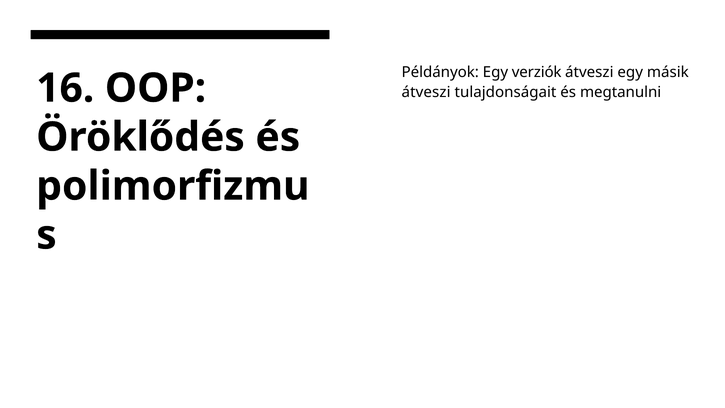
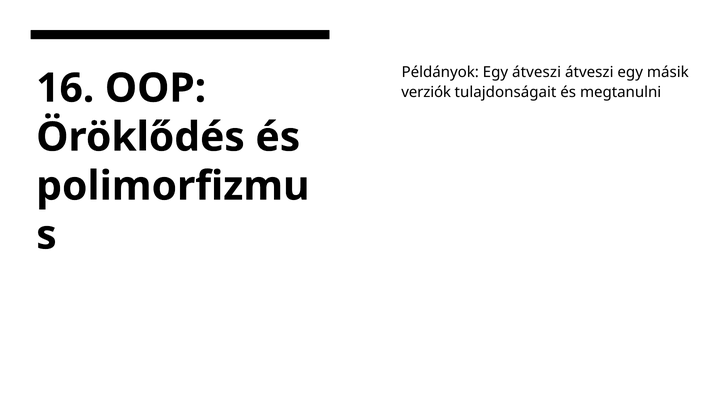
Egy verziók: verziók -> átveszi (537, 72)
átveszi: átveszi -> verziók (426, 92)
